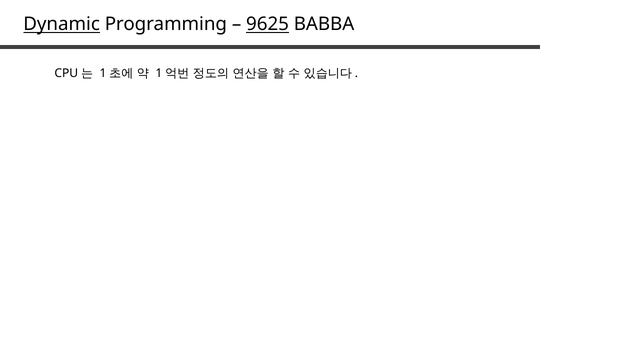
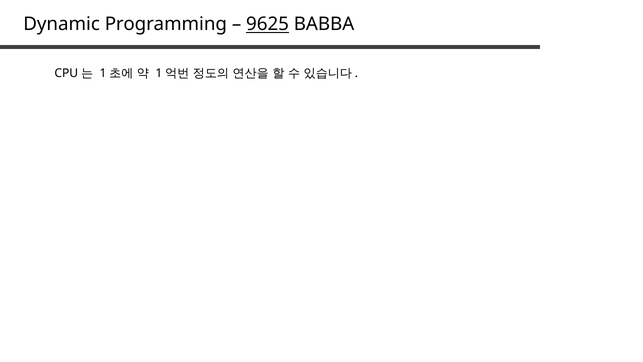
Dynamic underline: present -> none (62, 24)
